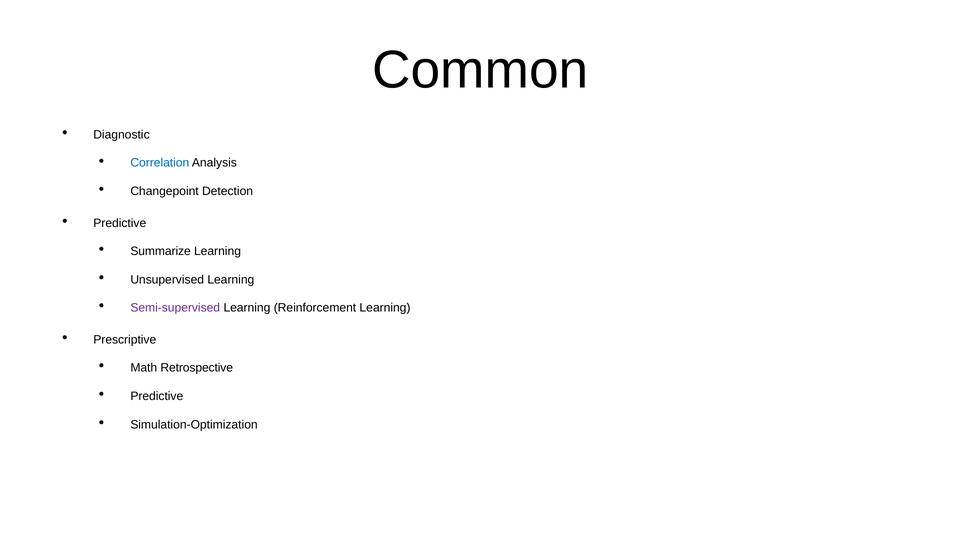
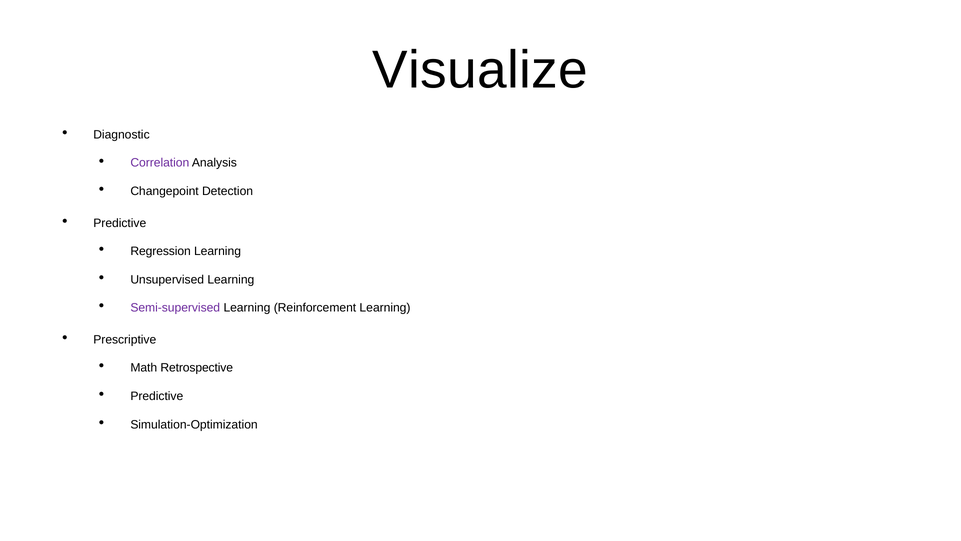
Common: Common -> Visualize (480, 70)
Correlation colour: blue -> purple (160, 163)
Summarize: Summarize -> Regression (161, 251)
